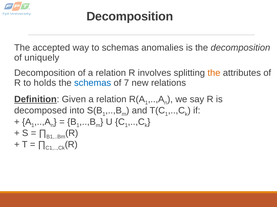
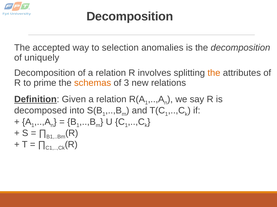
to schemas: schemas -> selection (120, 48)
holds: holds -> prime (45, 83)
schemas colour: blue -> orange (93, 83)
7: 7 -> 3 (126, 83)
